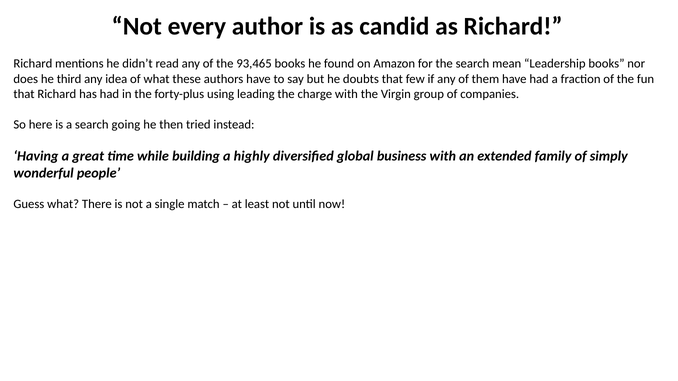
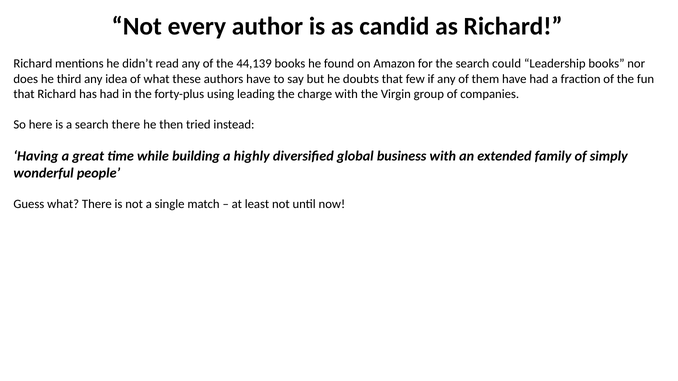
93,465: 93,465 -> 44,139 (254, 64)
mean: mean -> could (507, 64)
search going: going -> there (126, 125)
